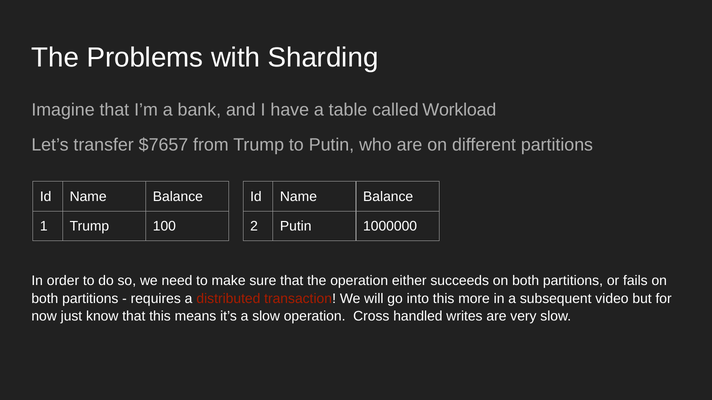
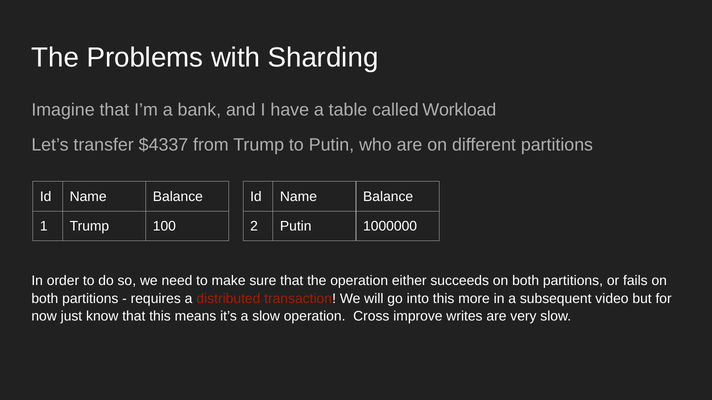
$7657: $7657 -> $4337 (163, 145)
handled: handled -> improve (418, 317)
